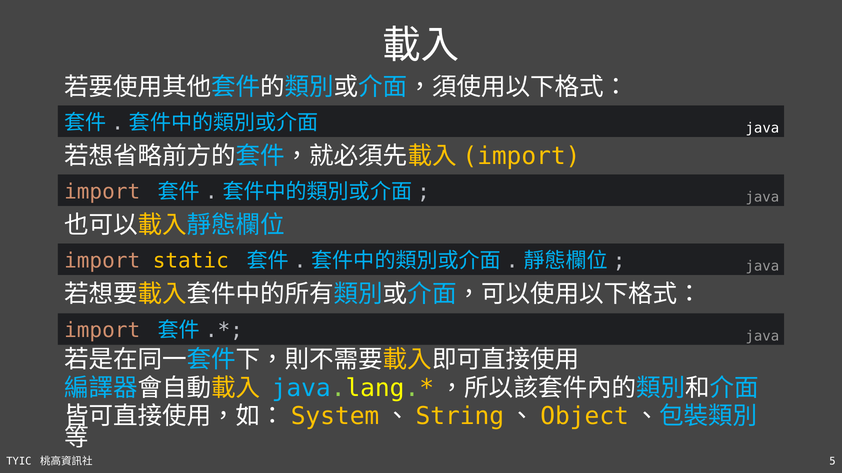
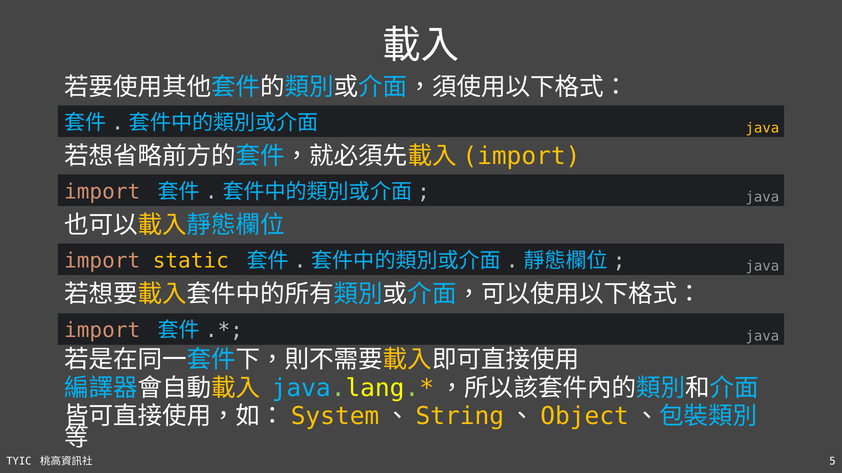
java colour: white -> yellow (762, 128)
